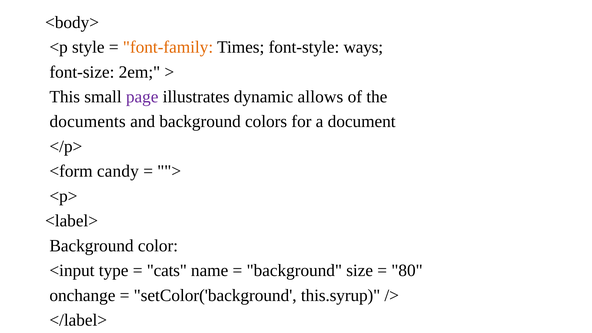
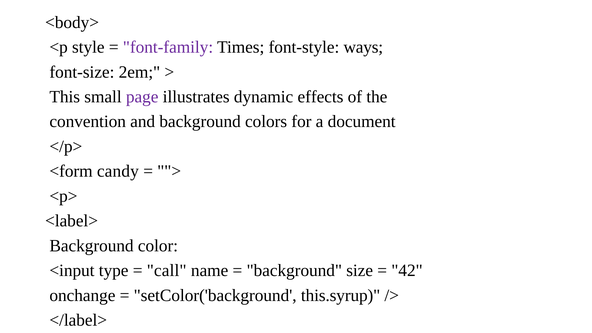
font-family colour: orange -> purple (168, 47)
allows: allows -> effects (320, 97)
documents: documents -> convention (88, 122)
cats: cats -> call (167, 271)
80: 80 -> 42 (407, 271)
